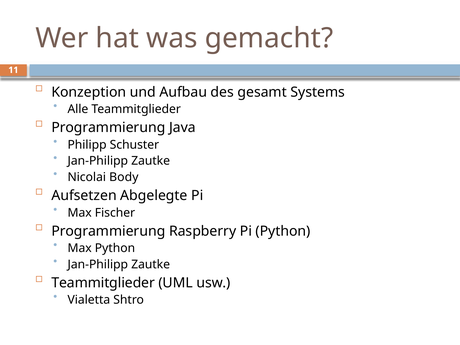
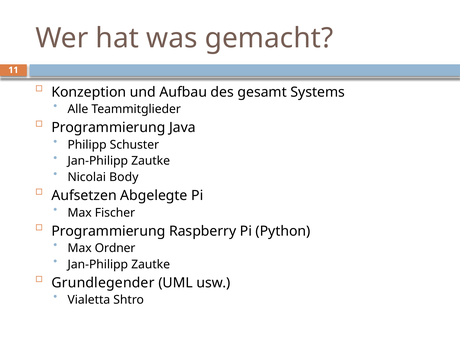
Max Python: Python -> Ordner (115, 248)
Teammitglieder: Teammitglieder -> Grundlegender (103, 283)
